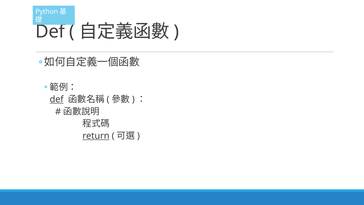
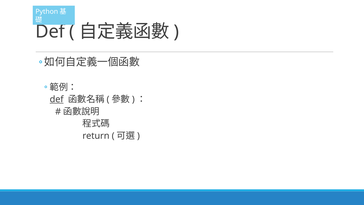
return underline: present -> none (96, 136)
